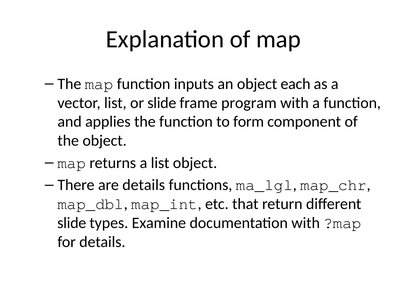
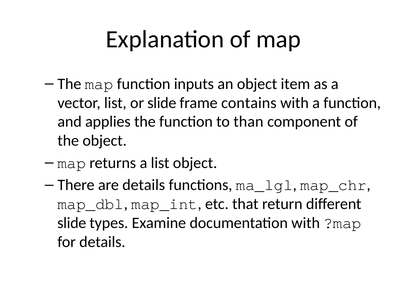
each: each -> item (295, 84)
program: program -> contains (249, 103)
form: form -> than (248, 122)
